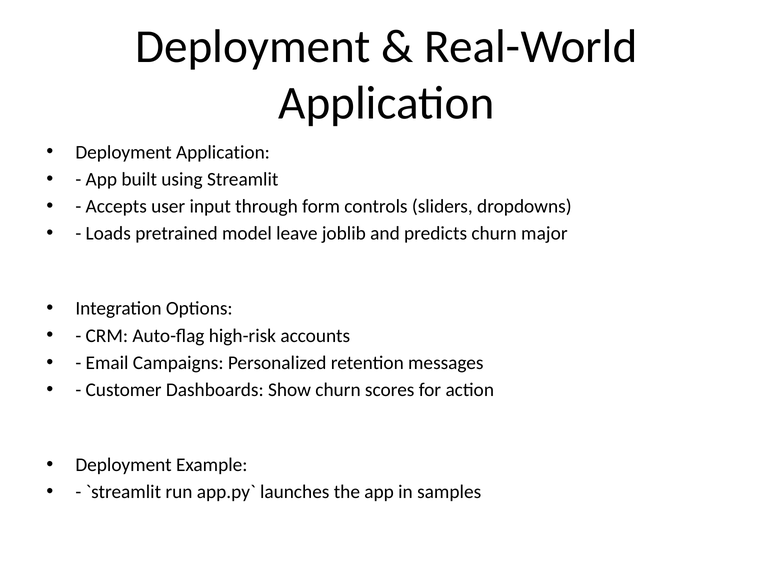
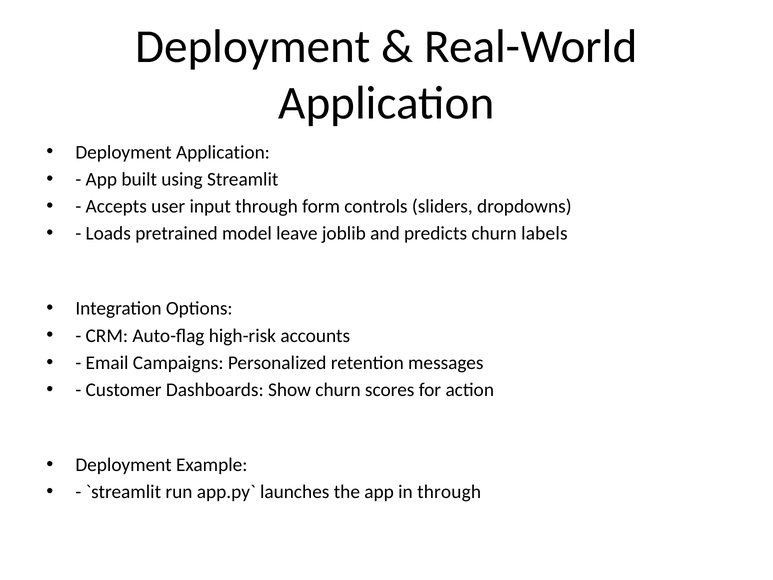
major: major -> labels (544, 233)
in samples: samples -> through (449, 492)
